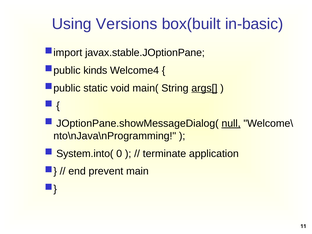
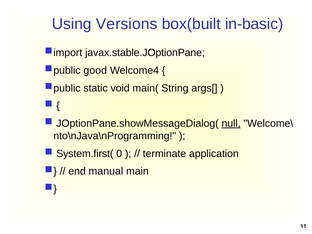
kinds: kinds -> good (95, 70)
args[ underline: present -> none (204, 88)
System.into(: System.into( -> System.first( (85, 154)
prevent: prevent -> manual (106, 171)
